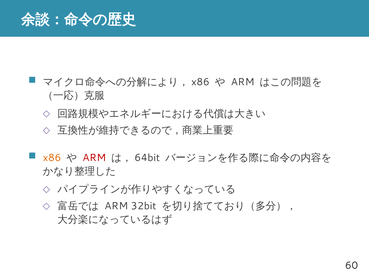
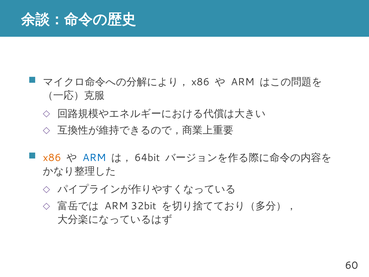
ARM colour: red -> blue (94, 158)
